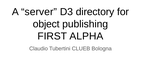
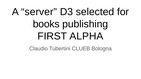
directory: directory -> selected (95, 12)
object: object -> books (46, 24)
